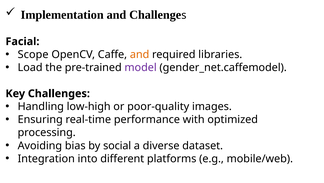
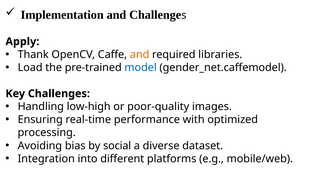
Facial: Facial -> Apply (22, 41)
Scope: Scope -> Thank (33, 54)
model colour: purple -> blue (141, 67)
